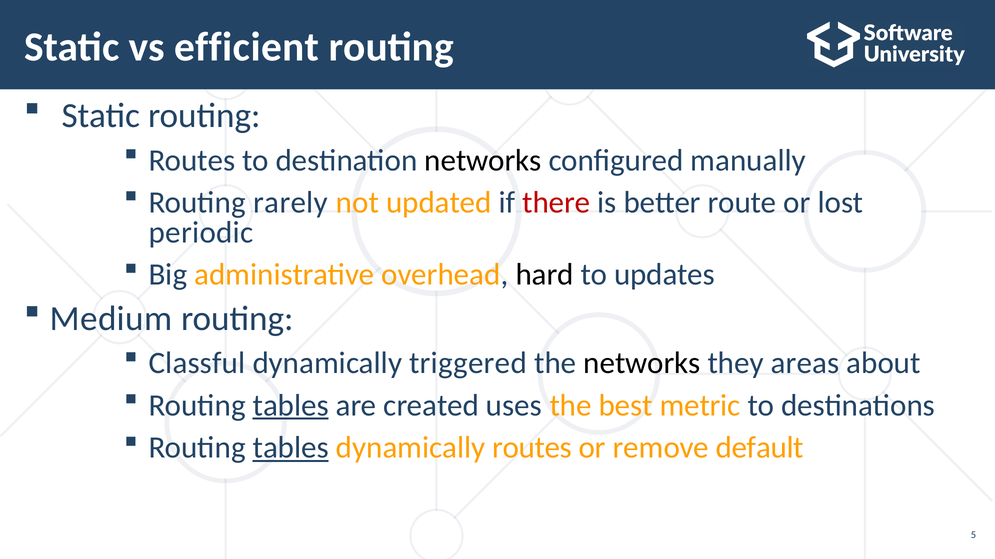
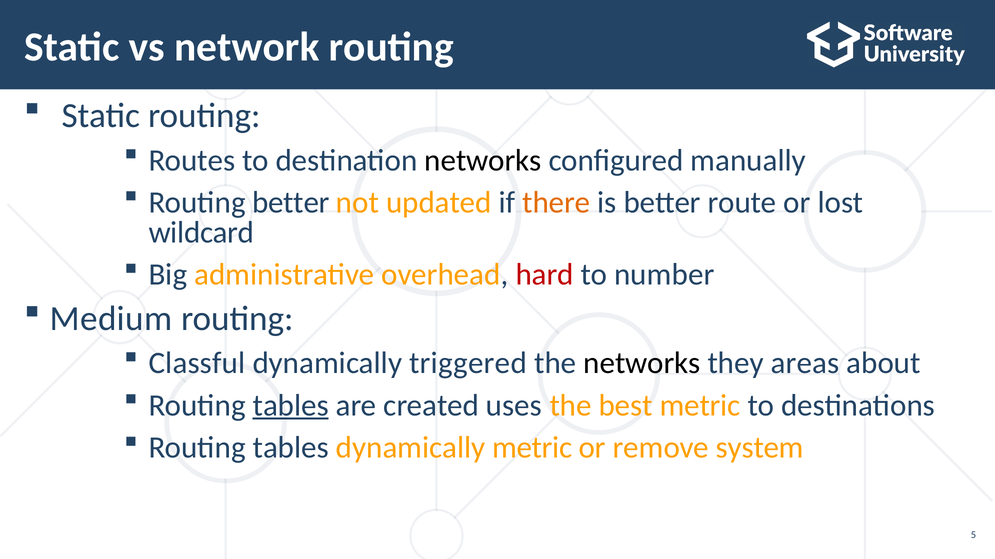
efficient: efficient -> network (247, 47)
Routing rarely: rarely -> better (291, 203)
there colour: red -> orange (556, 203)
periodic: periodic -> wildcard (201, 233)
hard colour: black -> red (545, 275)
updates: updates -> number (664, 275)
tables underline: present -> none (291, 448)
dynamically routes: routes -> metric (532, 448)
default: default -> system (760, 448)
